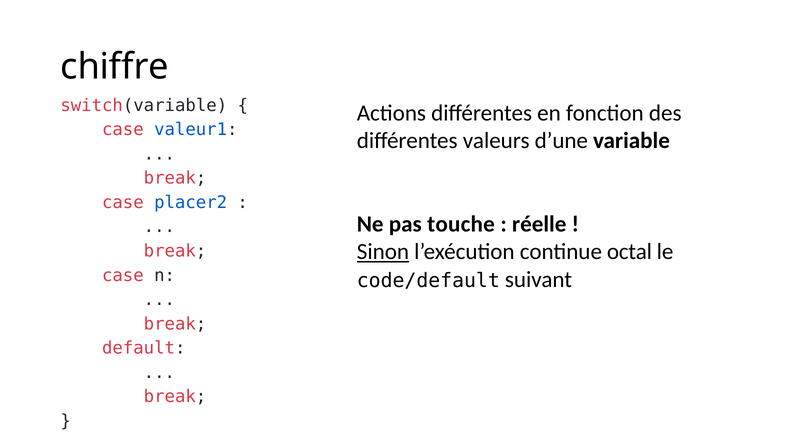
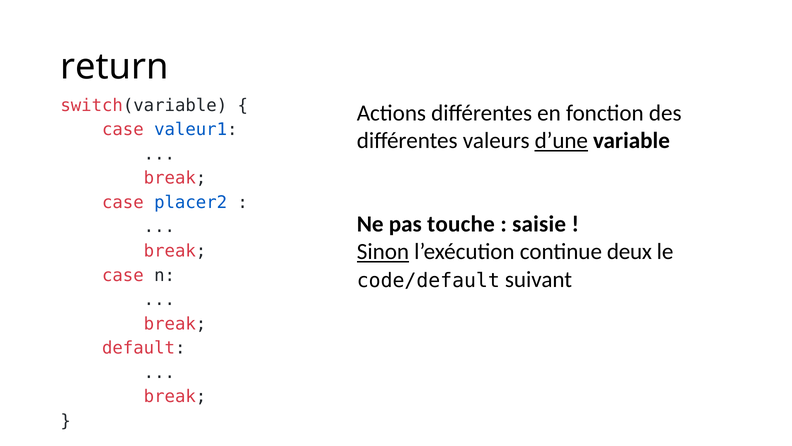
chiffre: chiffre -> return (114, 67)
d’une underline: none -> present (561, 141)
réelle: réelle -> saisie (539, 224)
octal: octal -> deux (629, 252)
